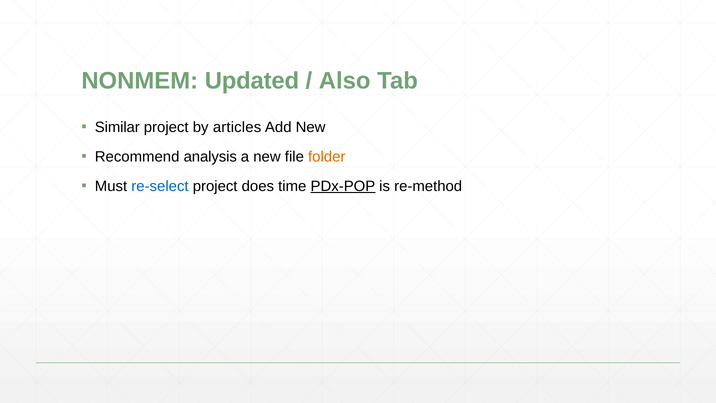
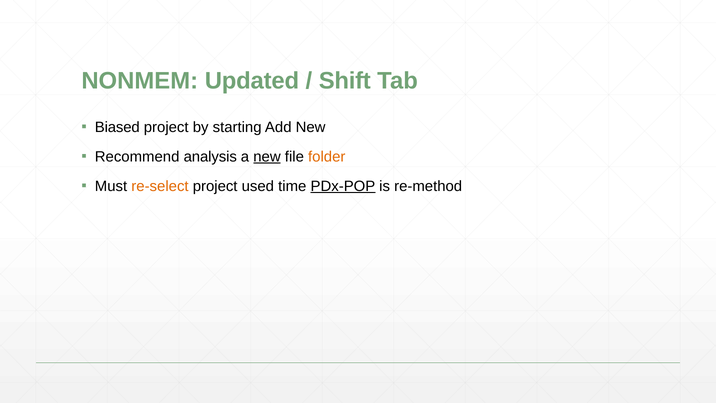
Also: Also -> Shift (345, 81)
Similar: Similar -> Biased (117, 127)
articles: articles -> starting (237, 127)
new underline: none -> present (267, 157)
re-select colour: blue -> orange (160, 186)
does: does -> used (258, 186)
